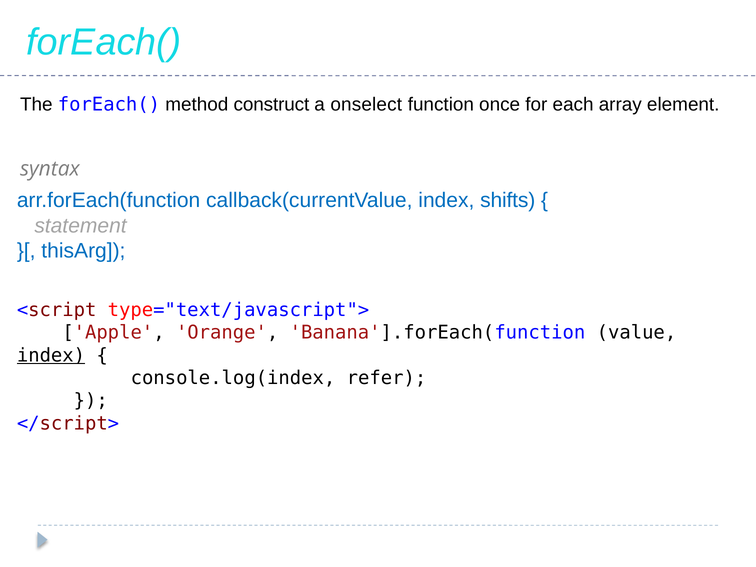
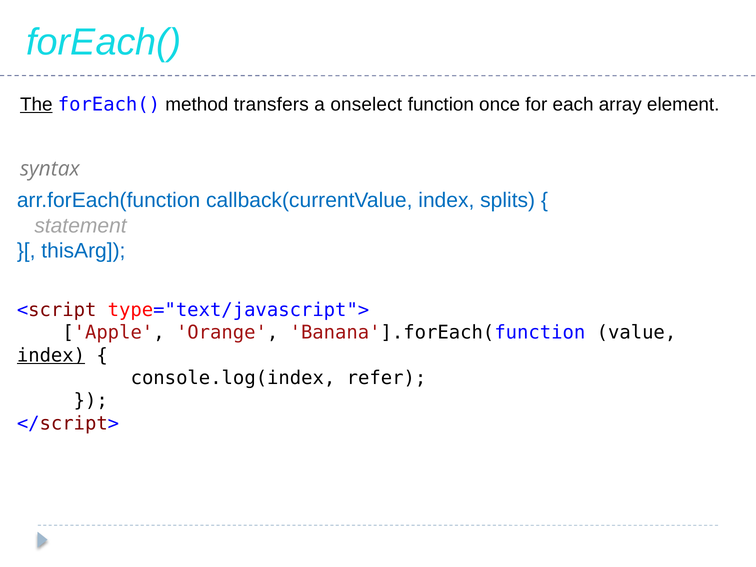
The underline: none -> present (36, 105)
construct: construct -> transfers (271, 105)
shifts: shifts -> splits (508, 200)
